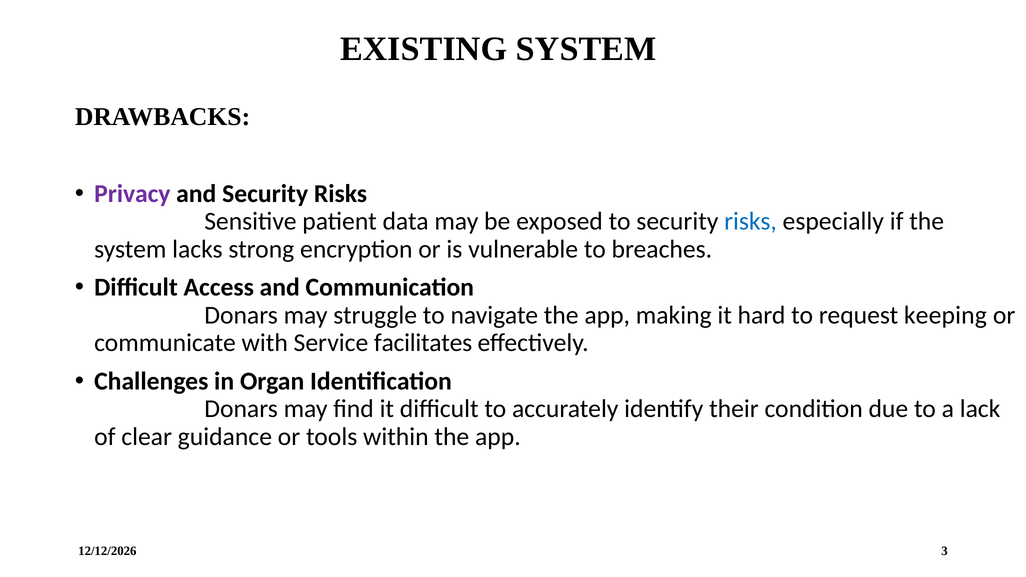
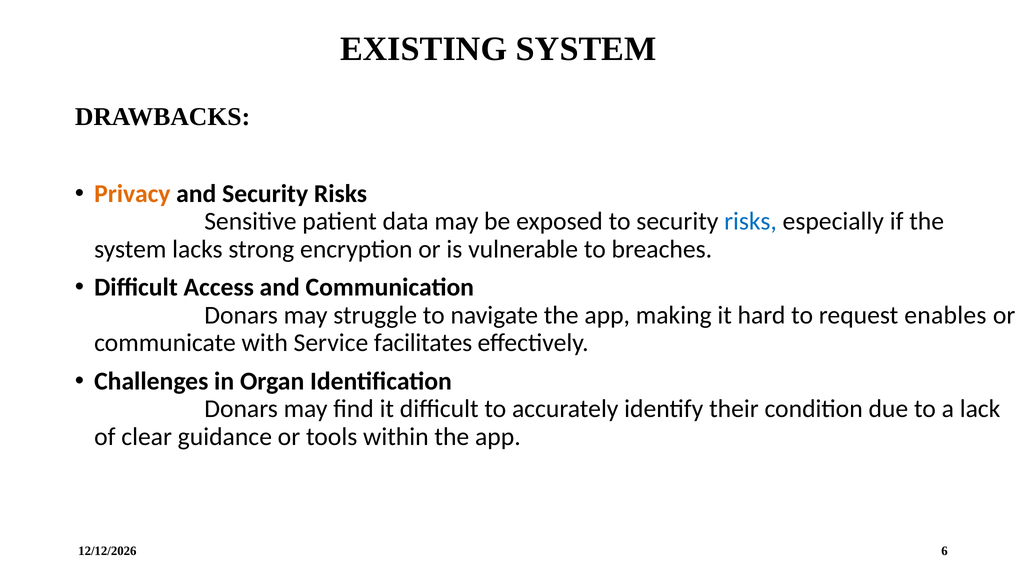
Privacy colour: purple -> orange (132, 194)
keeping: keeping -> enables (945, 315)
3: 3 -> 6 (945, 551)
